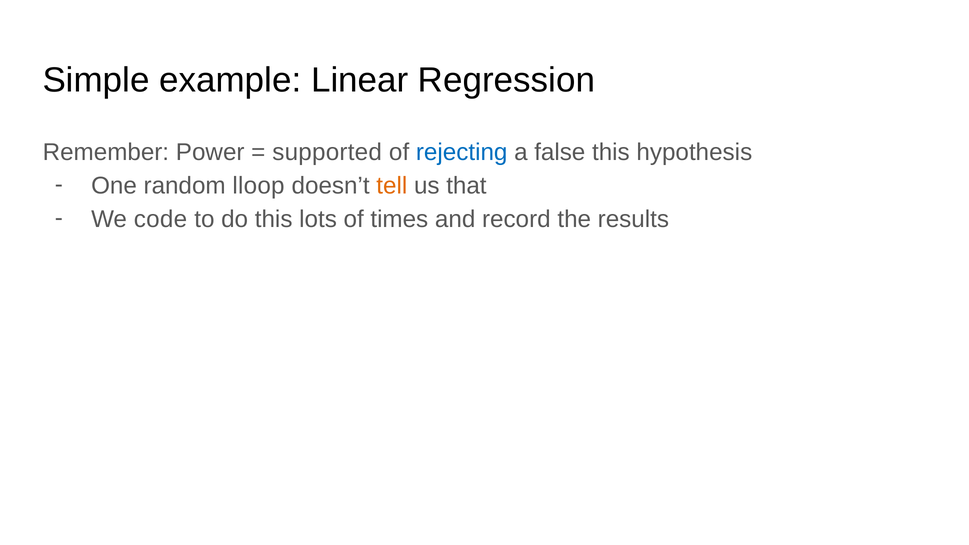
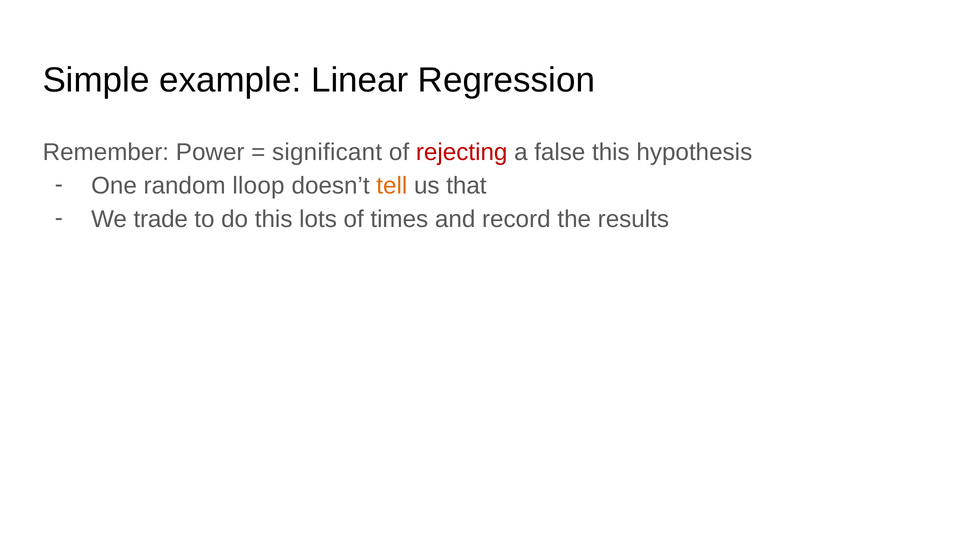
supported: supported -> significant (327, 152)
rejecting colour: blue -> red (462, 152)
code: code -> trade (161, 219)
